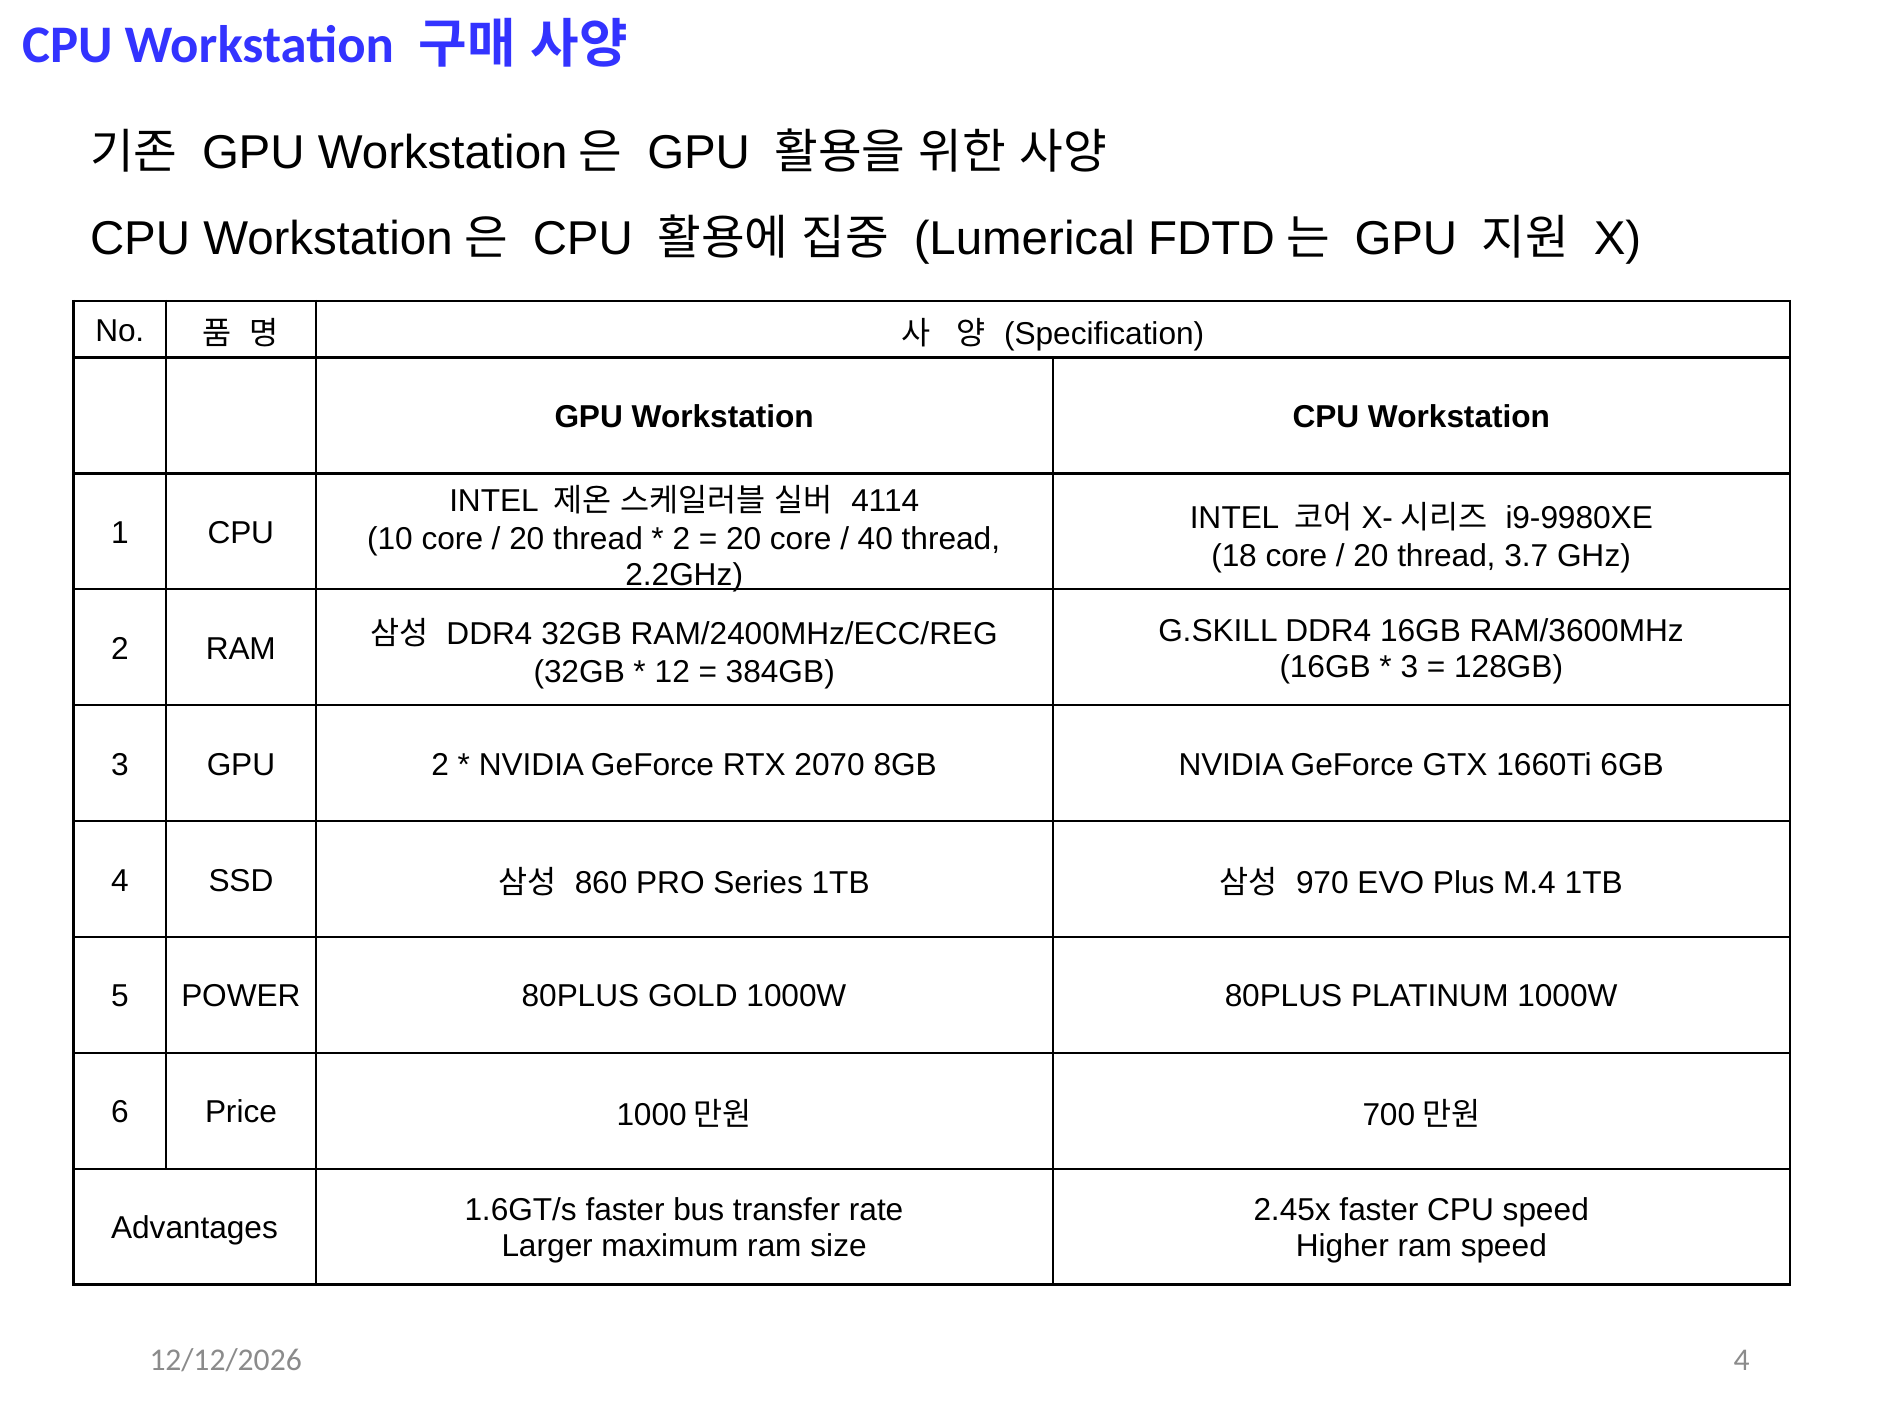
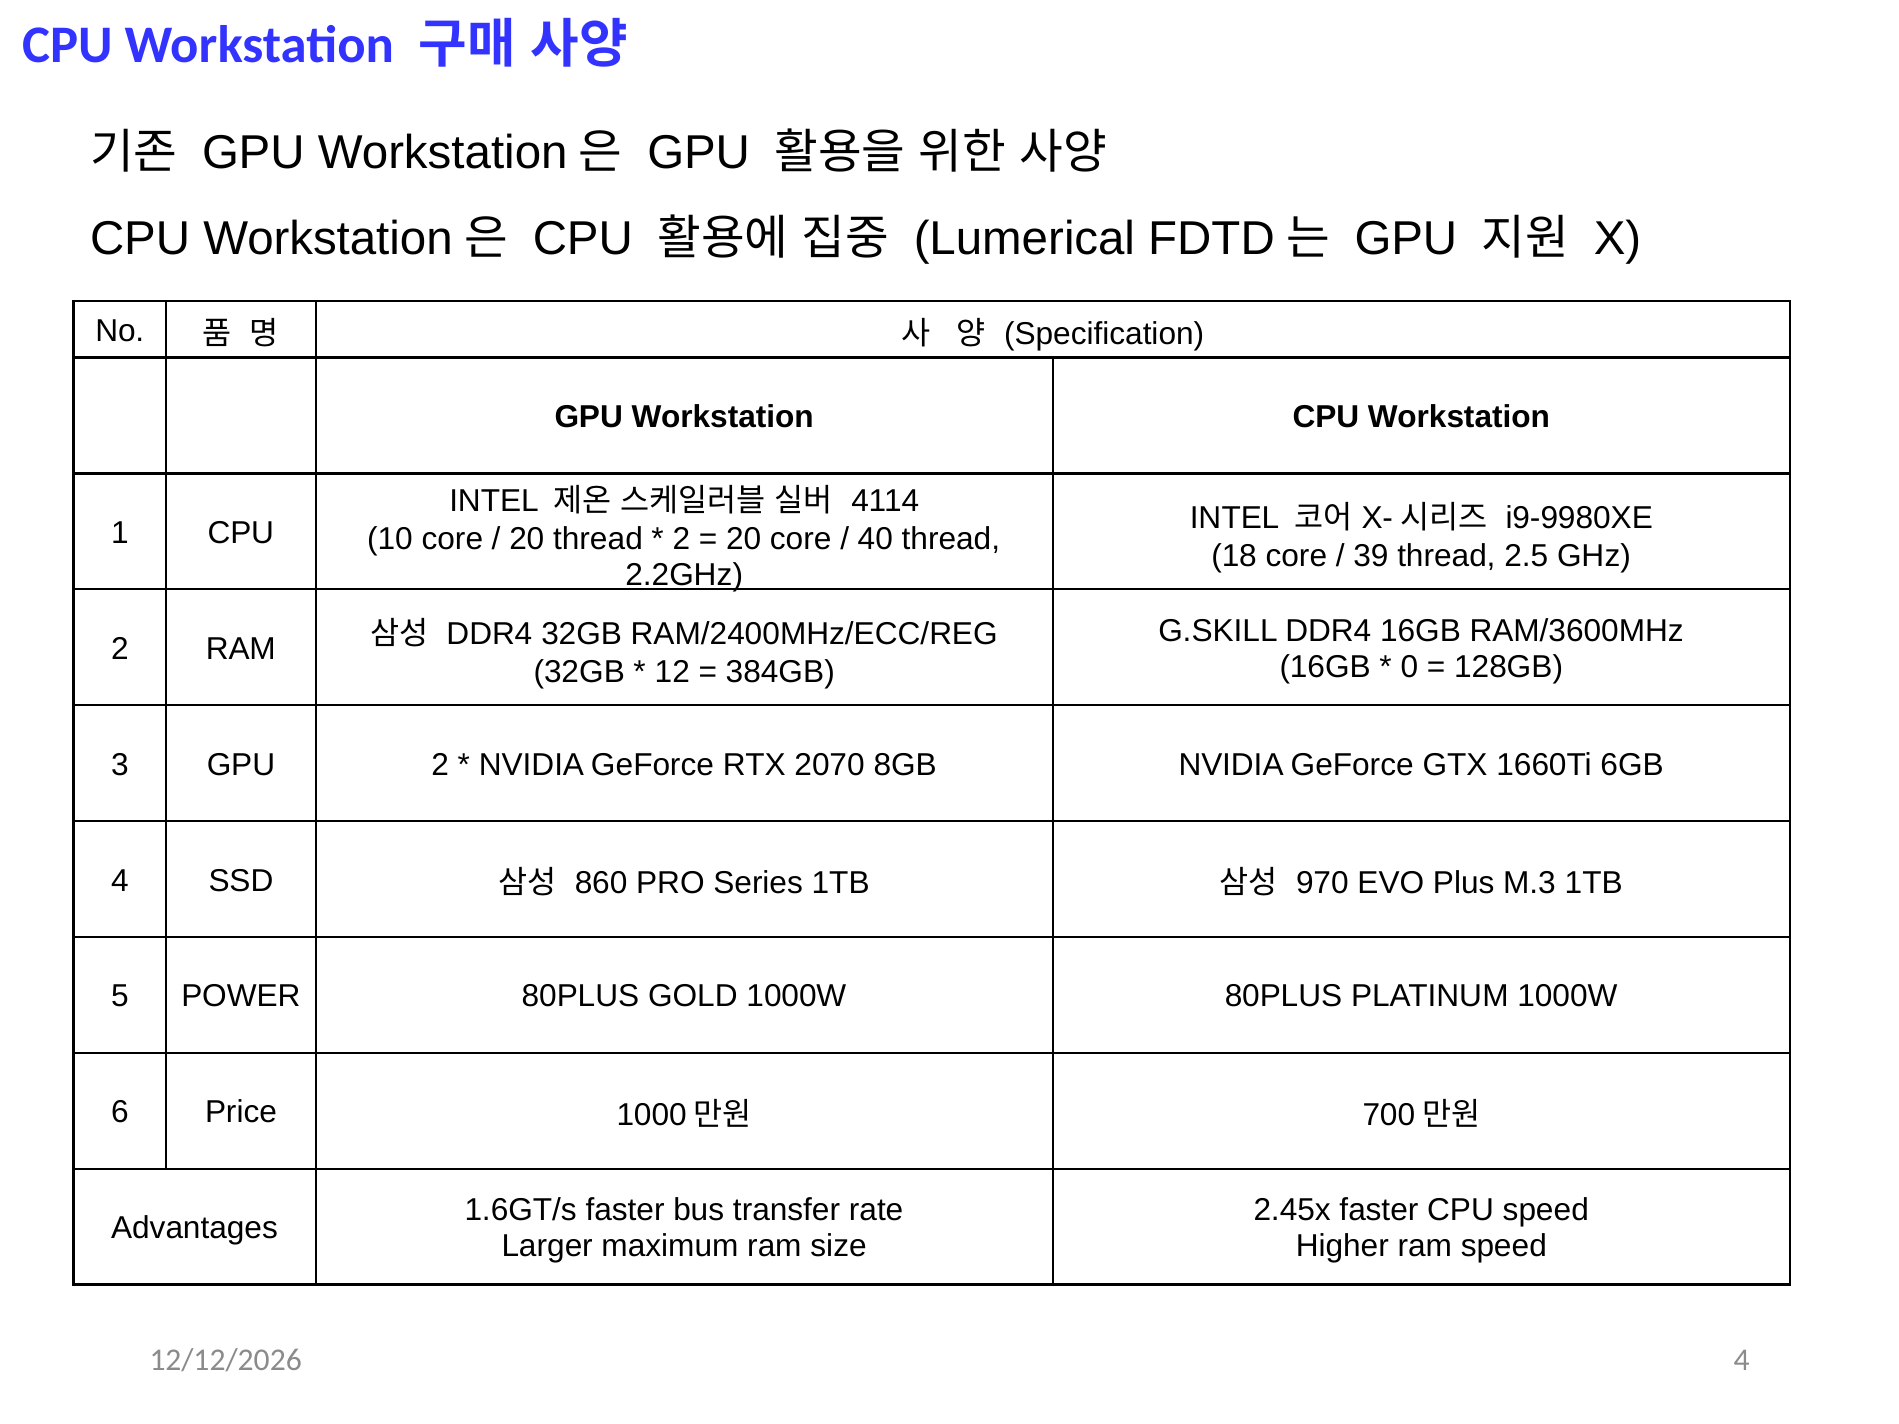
20: 20 -> 39 (1371, 556)
3.7: 3.7 -> 2.5 (1526, 556)
3: 3 -> 0 (1409, 667)
M.4: M.4 -> M.3 (1529, 883)
